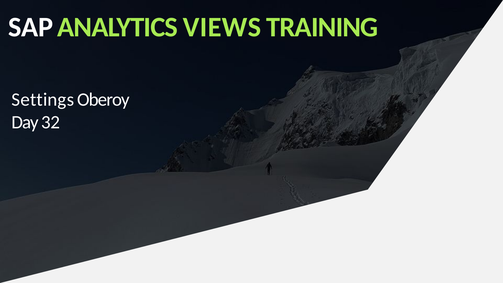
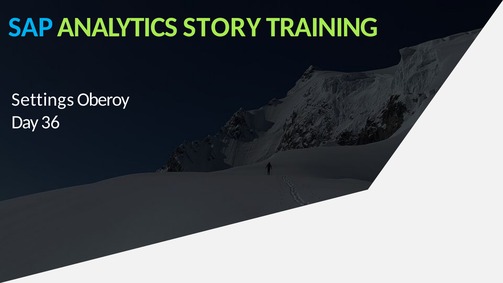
SAP colour: white -> light blue (31, 27)
VIEWS: VIEWS -> STORY (222, 27)
32: 32 -> 36 (51, 122)
